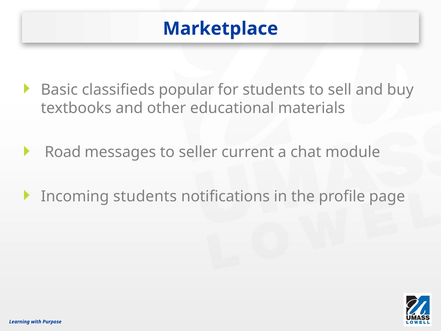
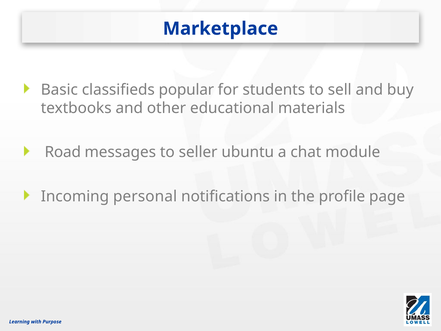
current: current -> ubuntu (248, 152)
Incoming students: students -> personal (145, 196)
